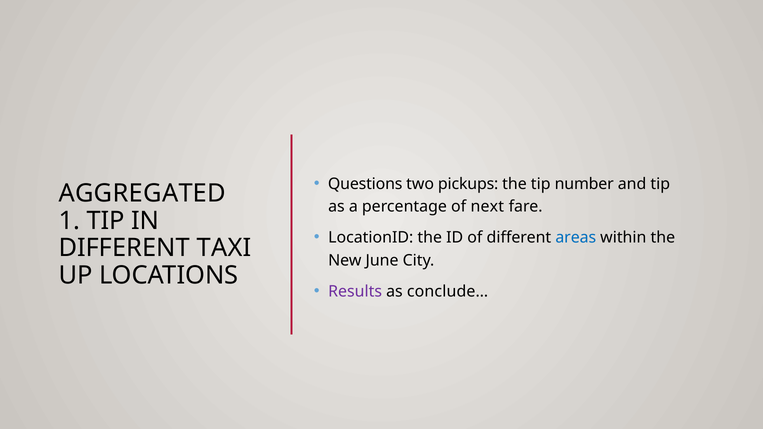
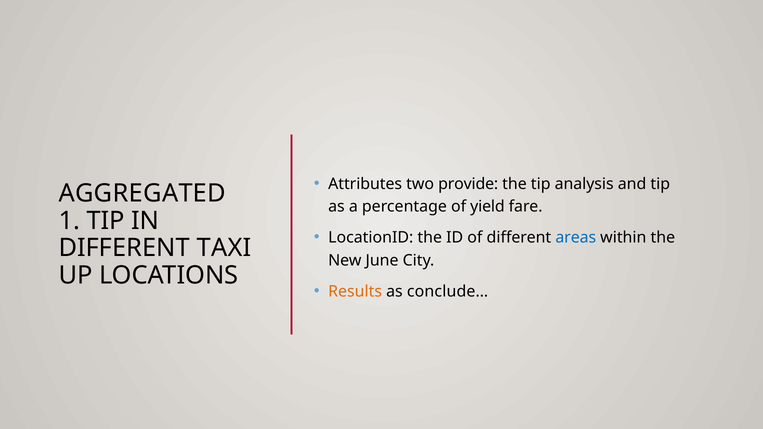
Questions: Questions -> Attributes (365, 184)
pickups: pickups -> provide (468, 184)
number: number -> analysis (584, 184)
next: next -> yield (487, 207)
Results colour: purple -> orange (355, 291)
